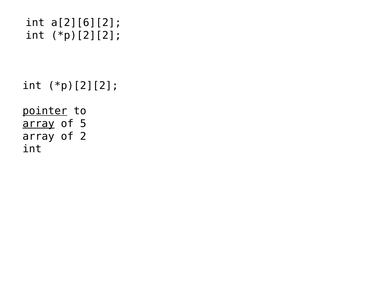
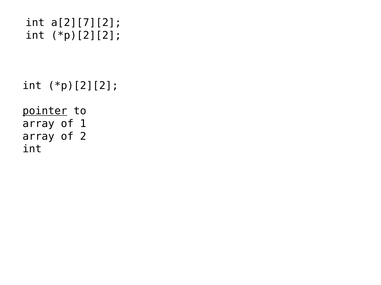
a[2][6][2: a[2][6][2 -> a[2][7][2 (86, 23)
array underline: present -> none (38, 124)
5: 5 -> 1 (83, 124)
